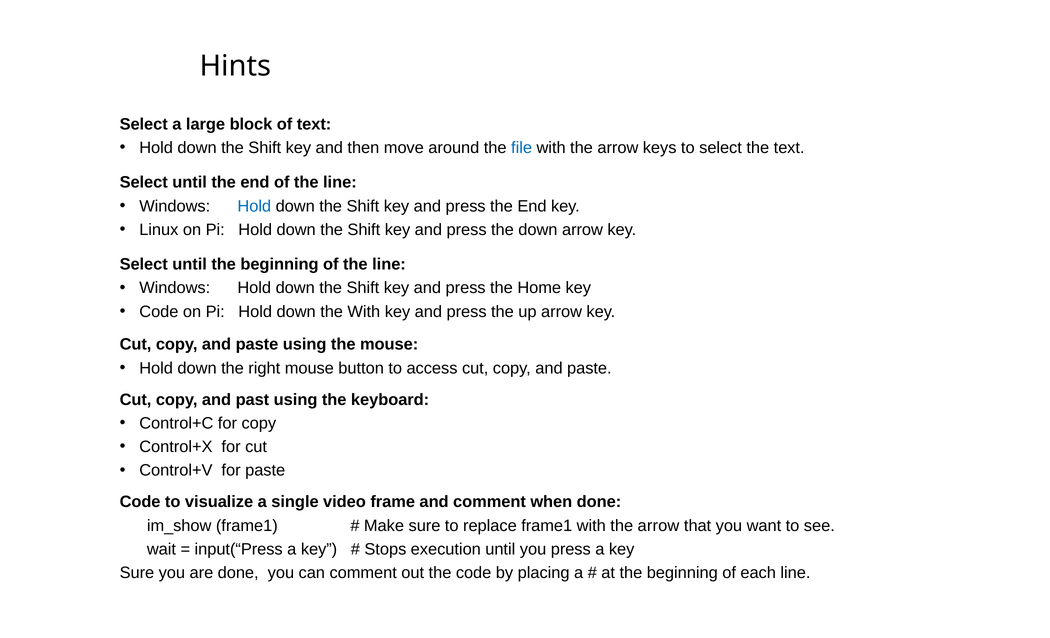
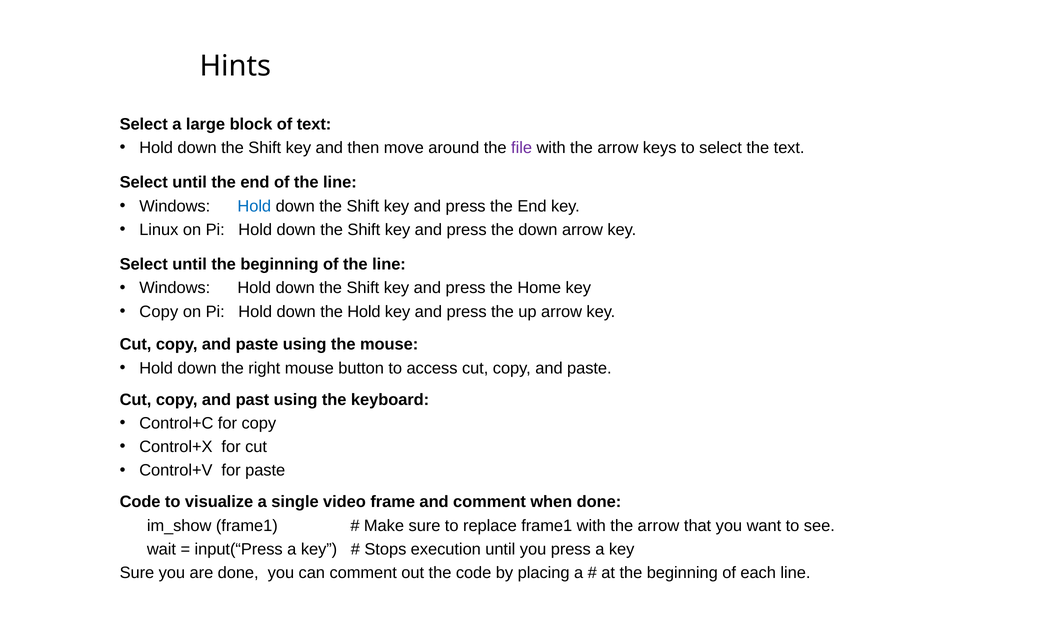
file colour: blue -> purple (522, 148)
Code: Code -> Copy (159, 311)
the With: With -> Hold (364, 311)
